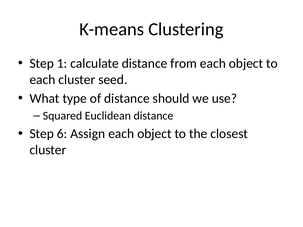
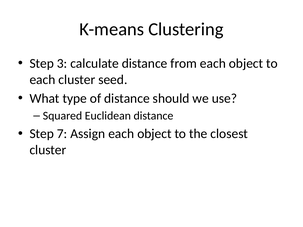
1: 1 -> 3 (62, 64)
6: 6 -> 7 (62, 134)
